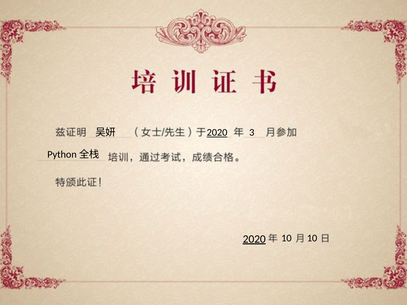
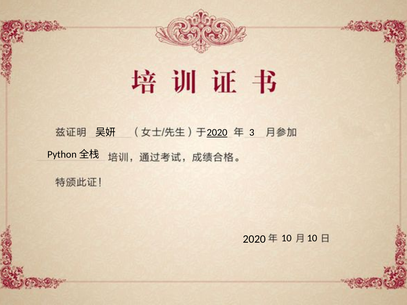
2020 underline: present -> none (254, 239)
